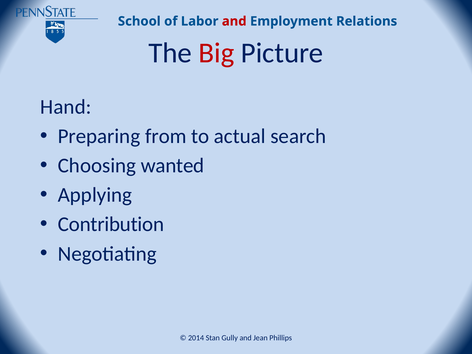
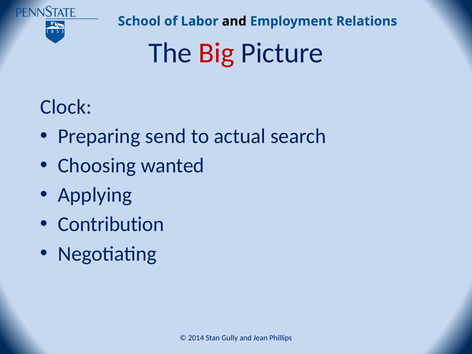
and colour: red -> black (234, 21)
Hand: Hand -> Clock (66, 107)
from: from -> send (166, 136)
